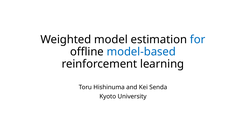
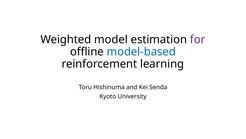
for colour: blue -> purple (198, 39)
